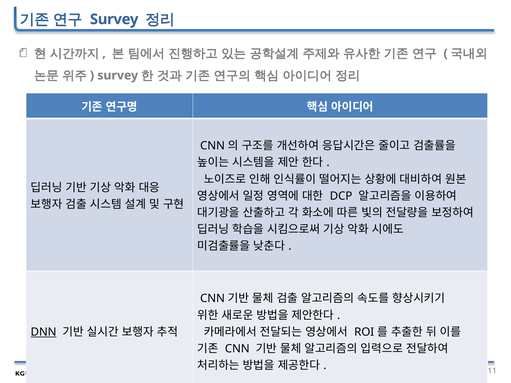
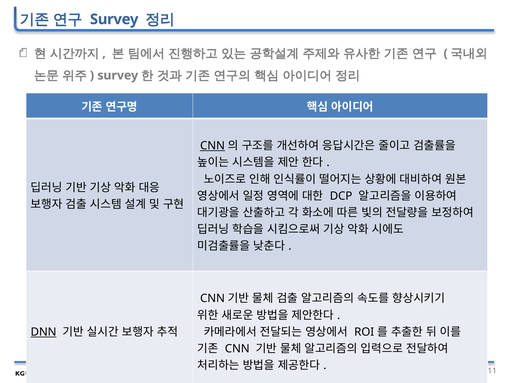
CNN underline: none -> present (213, 146)
